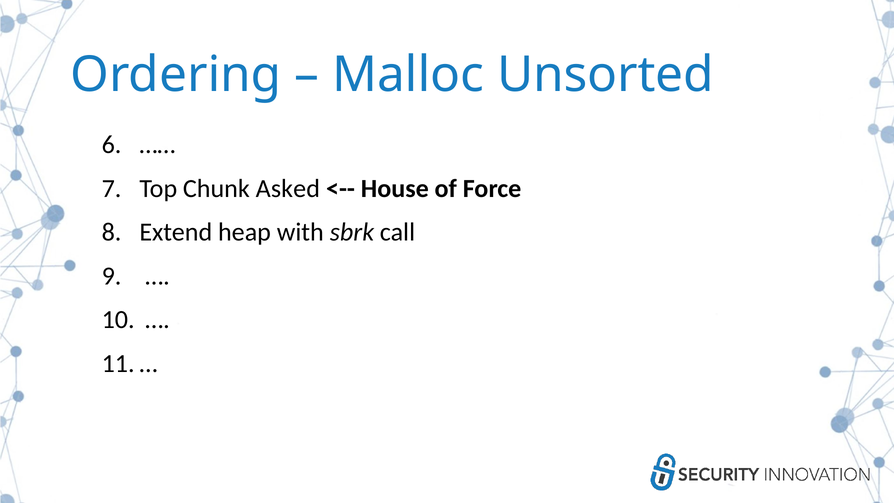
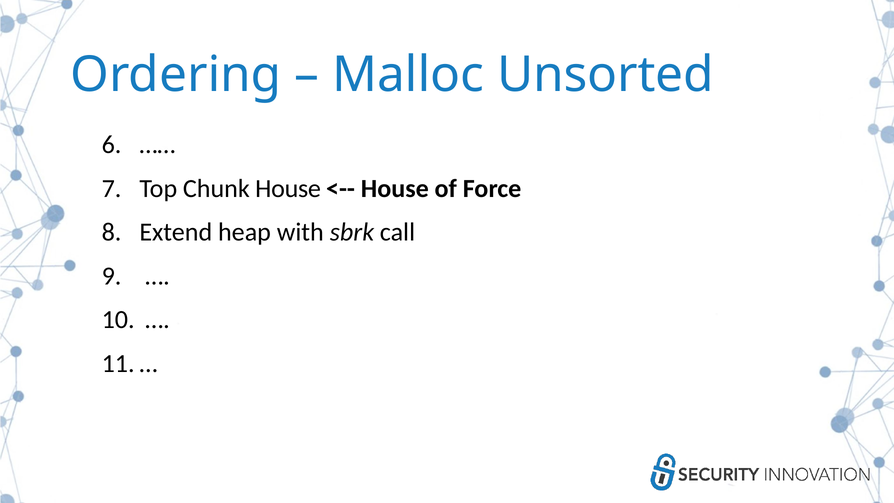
Chunk Asked: Asked -> House (288, 188)
